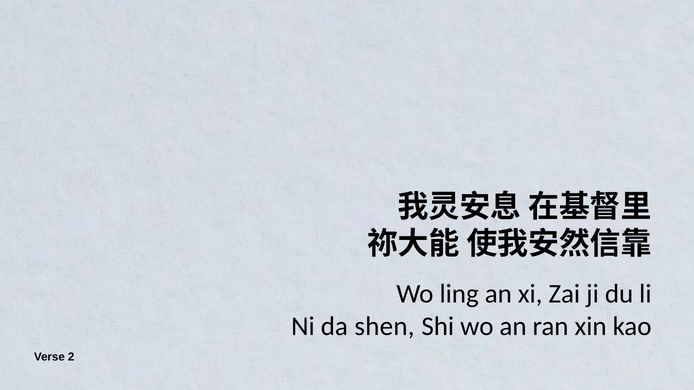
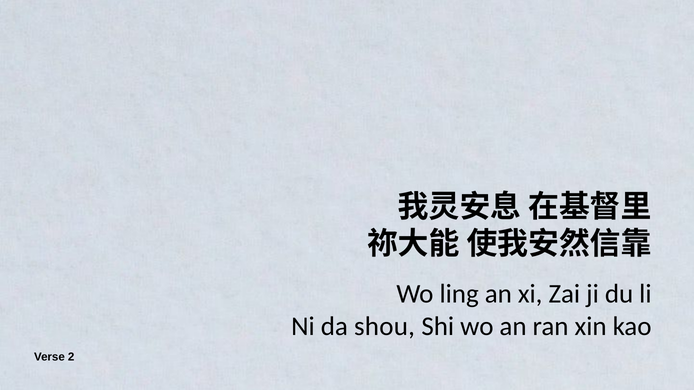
shen: shen -> shou (384, 327)
